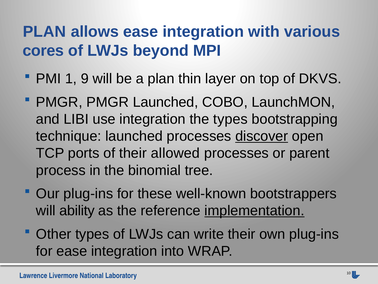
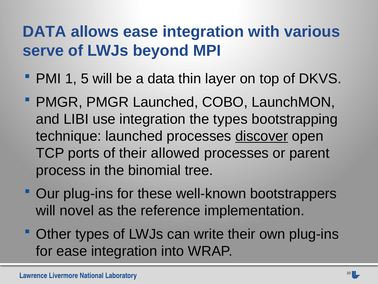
PLAN: PLAN -> DATA (45, 32)
cores: cores -> serve (43, 51)
9: 9 -> 5 (85, 79)
a plan: plan -> data (161, 79)
ability: ability -> novel (77, 210)
implementation underline: present -> none (254, 210)
